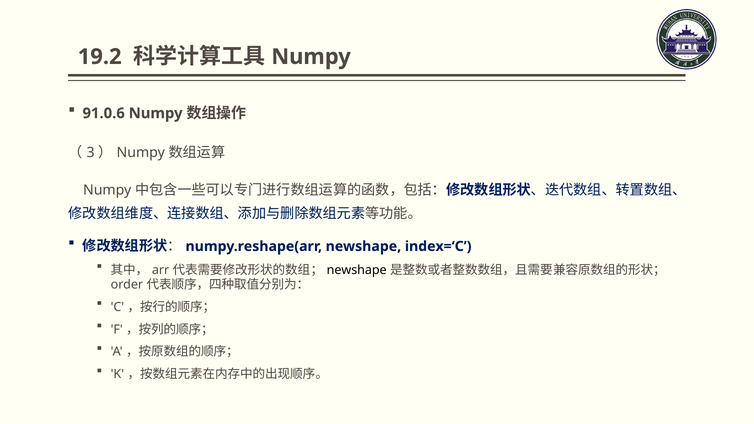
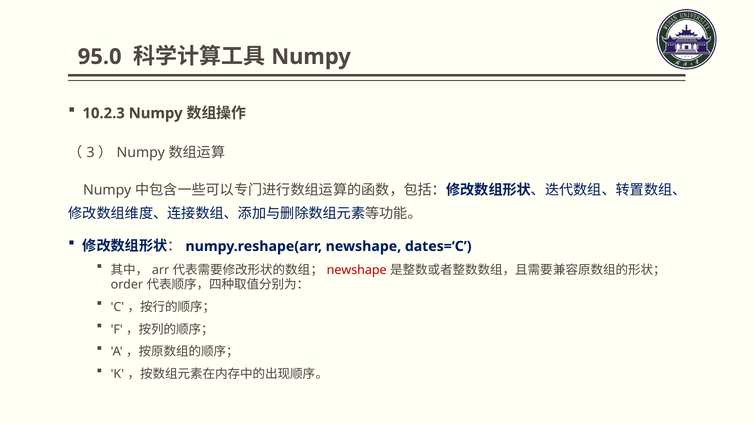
19.2: 19.2 -> 95.0 (100, 57)
91.0.6: 91.0.6 -> 10.2.3 (104, 113)
index=‘C: index=‘C -> dates=‘C (438, 246)
newshape colour: black -> red (357, 270)
